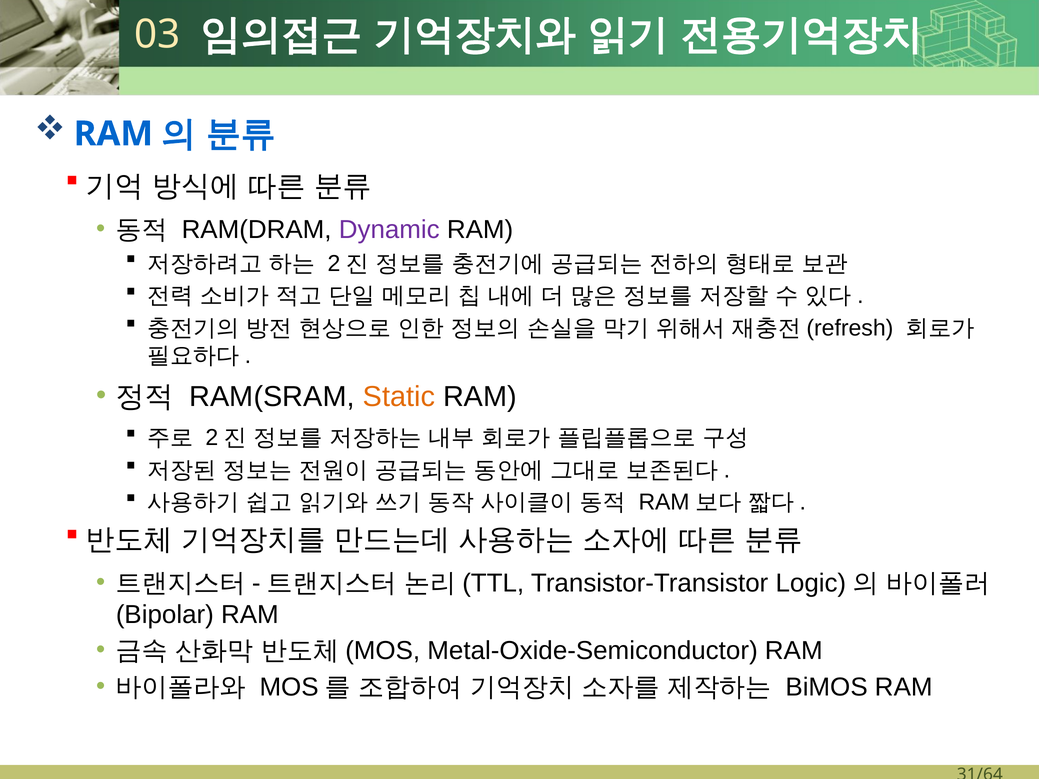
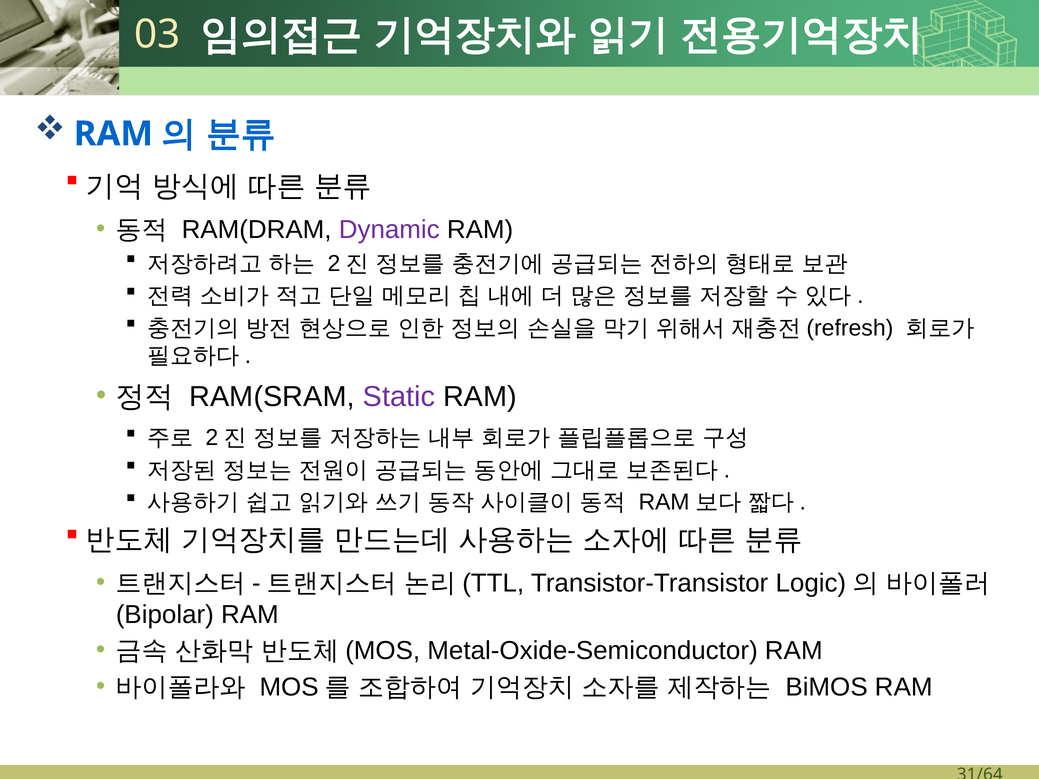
Static colour: orange -> purple (399, 397)
